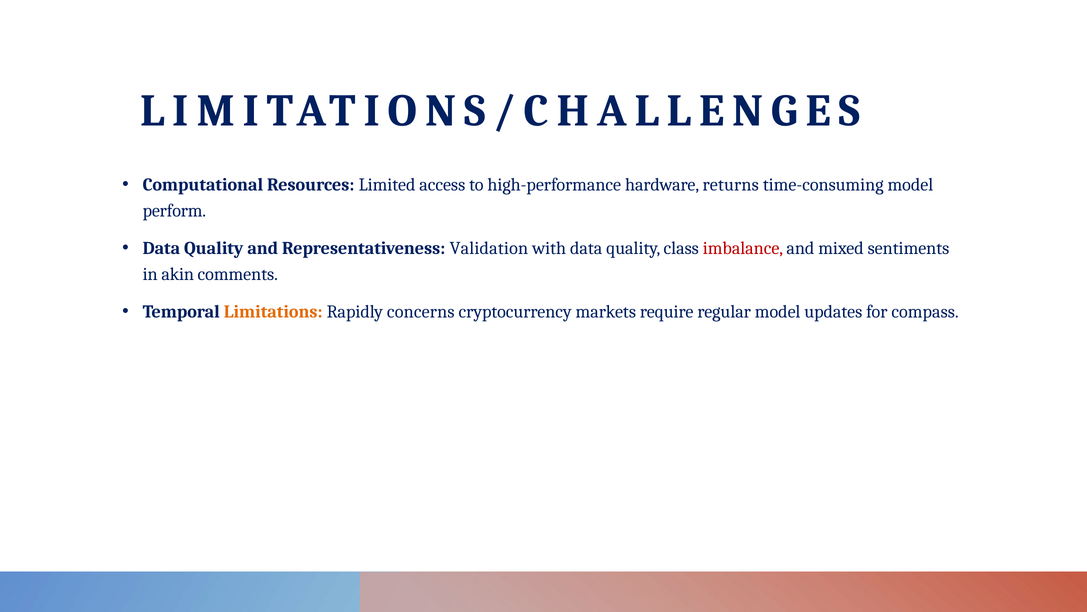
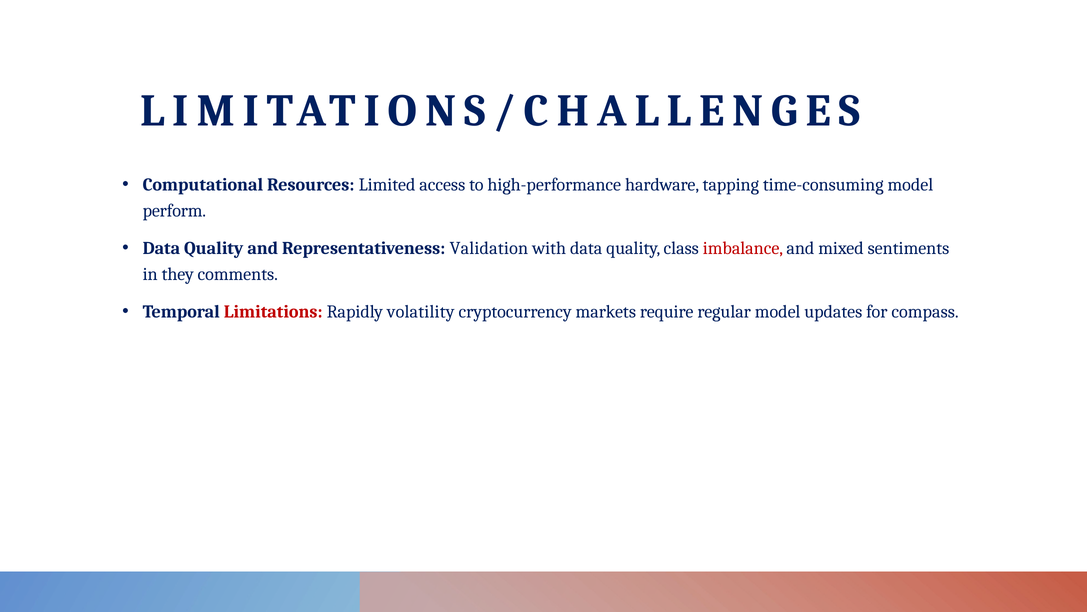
returns: returns -> tapping (731, 185)
akin: akin -> they (178, 274)
Limitations colour: orange -> red (273, 312)
concerns: concerns -> volatility (421, 312)
